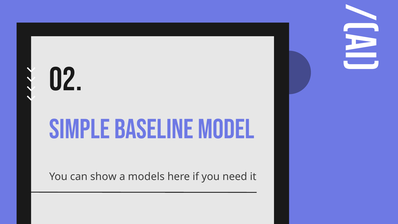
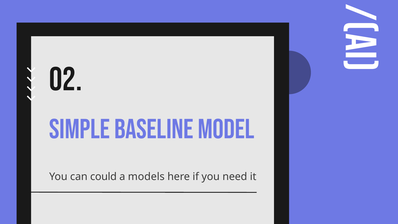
show: show -> could (103, 177)
